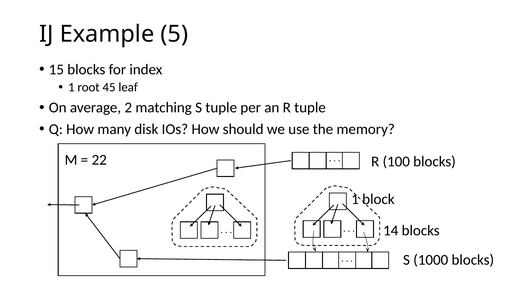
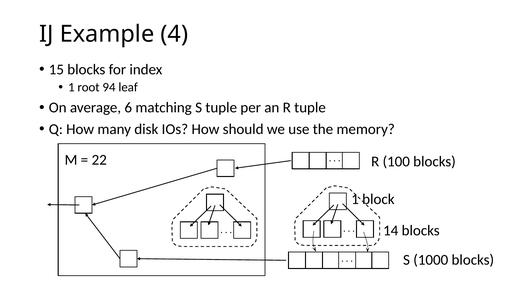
5: 5 -> 4 (174, 34)
45: 45 -> 94 (109, 87)
2: 2 -> 6 (128, 108)
